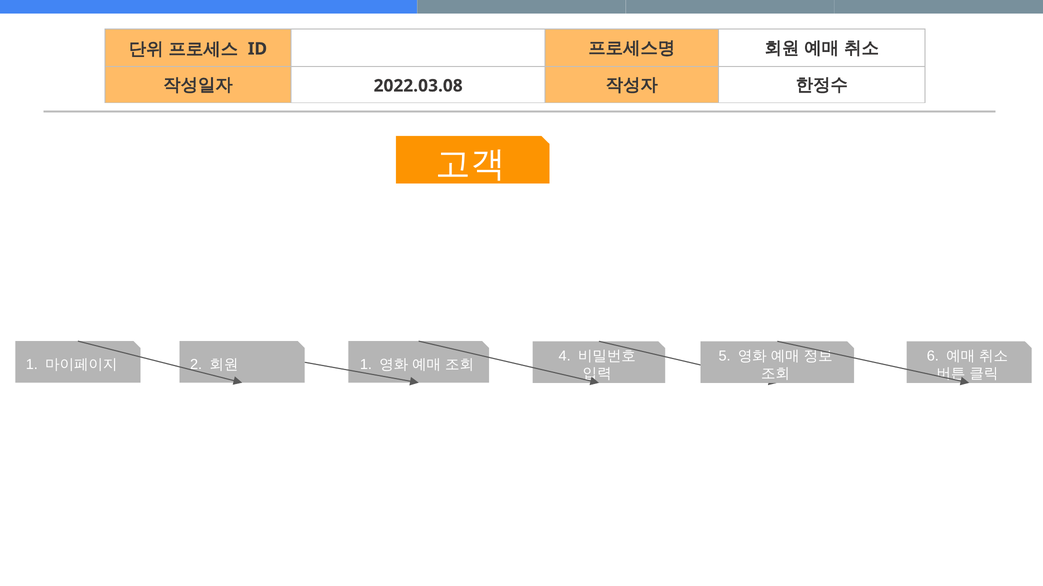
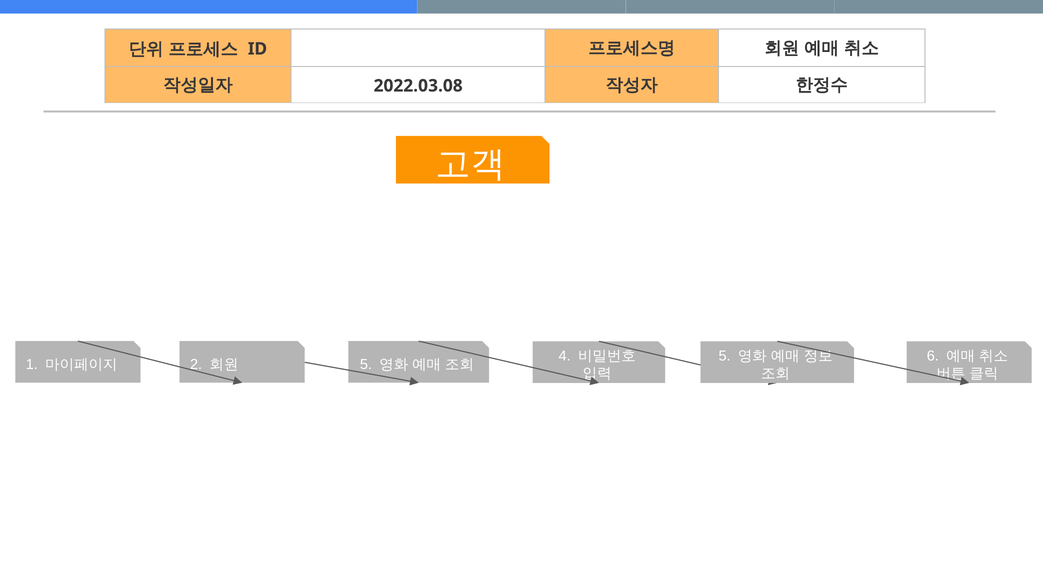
1: 1 -> 5 (366, 365)
